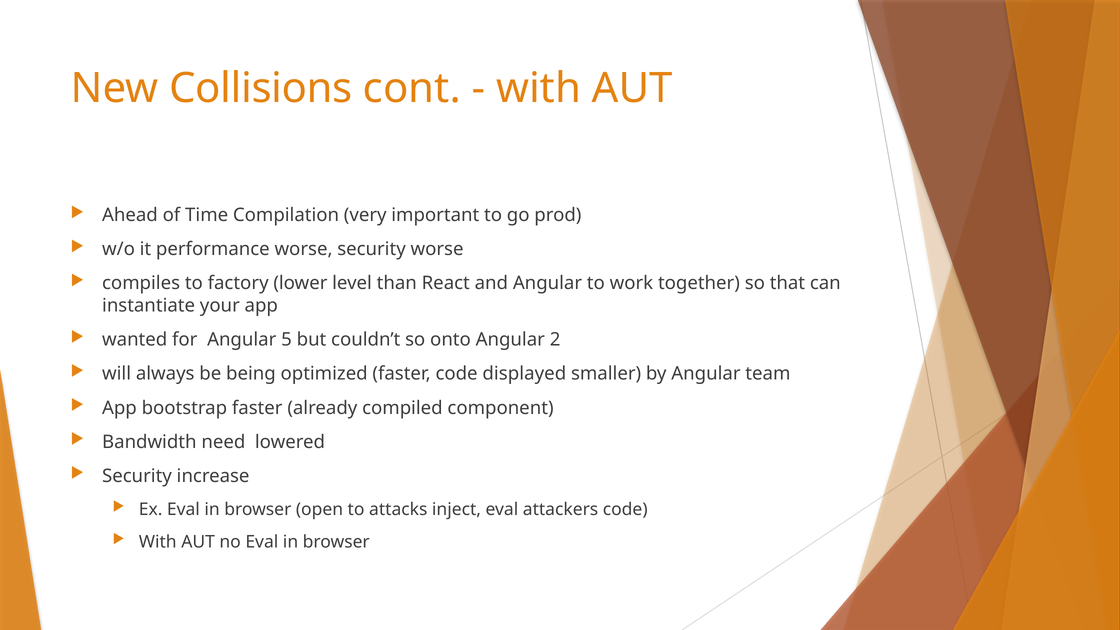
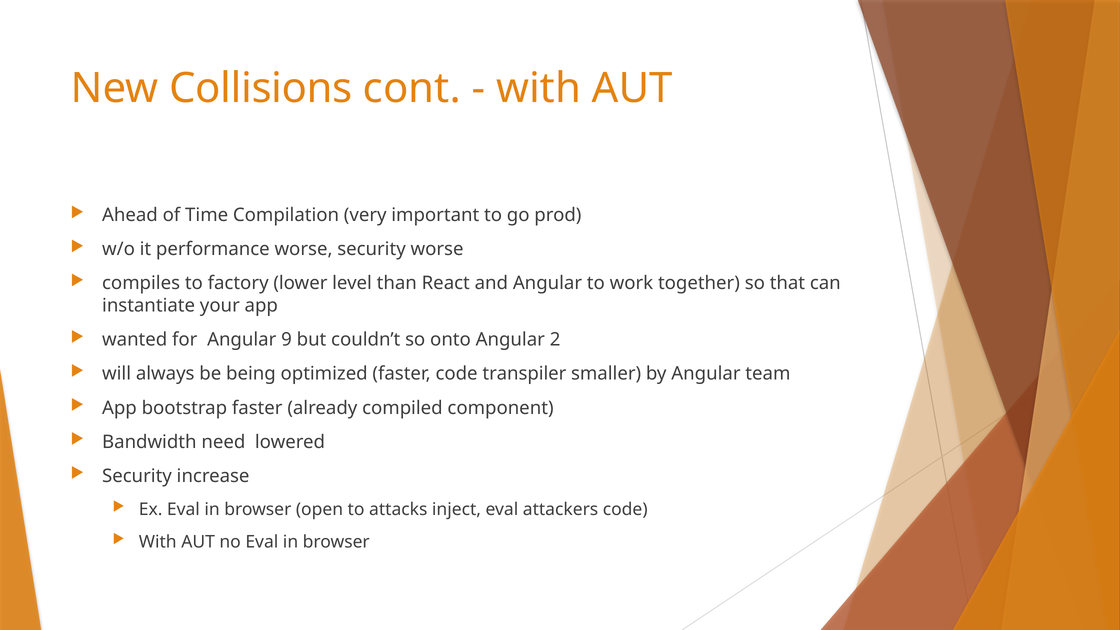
5: 5 -> 9 (286, 340)
displayed: displayed -> transpiler (524, 374)
